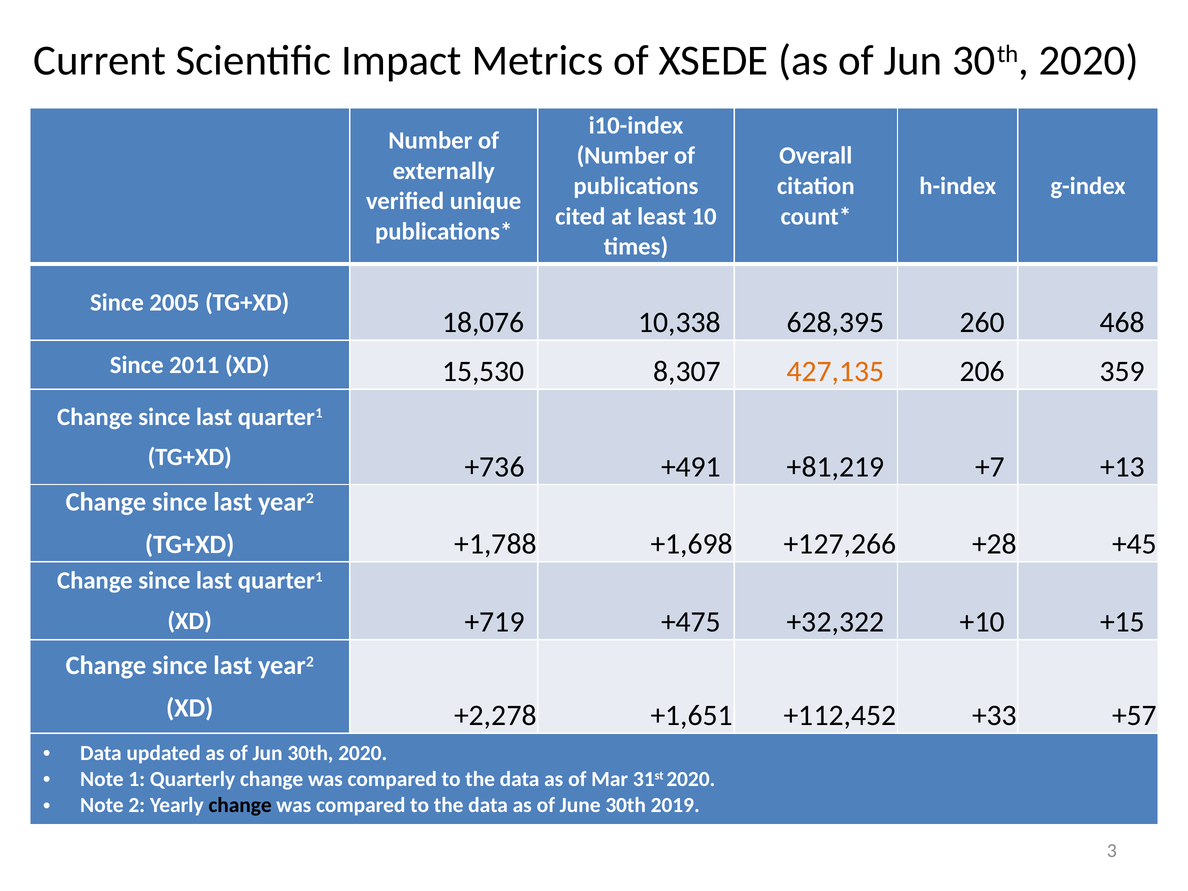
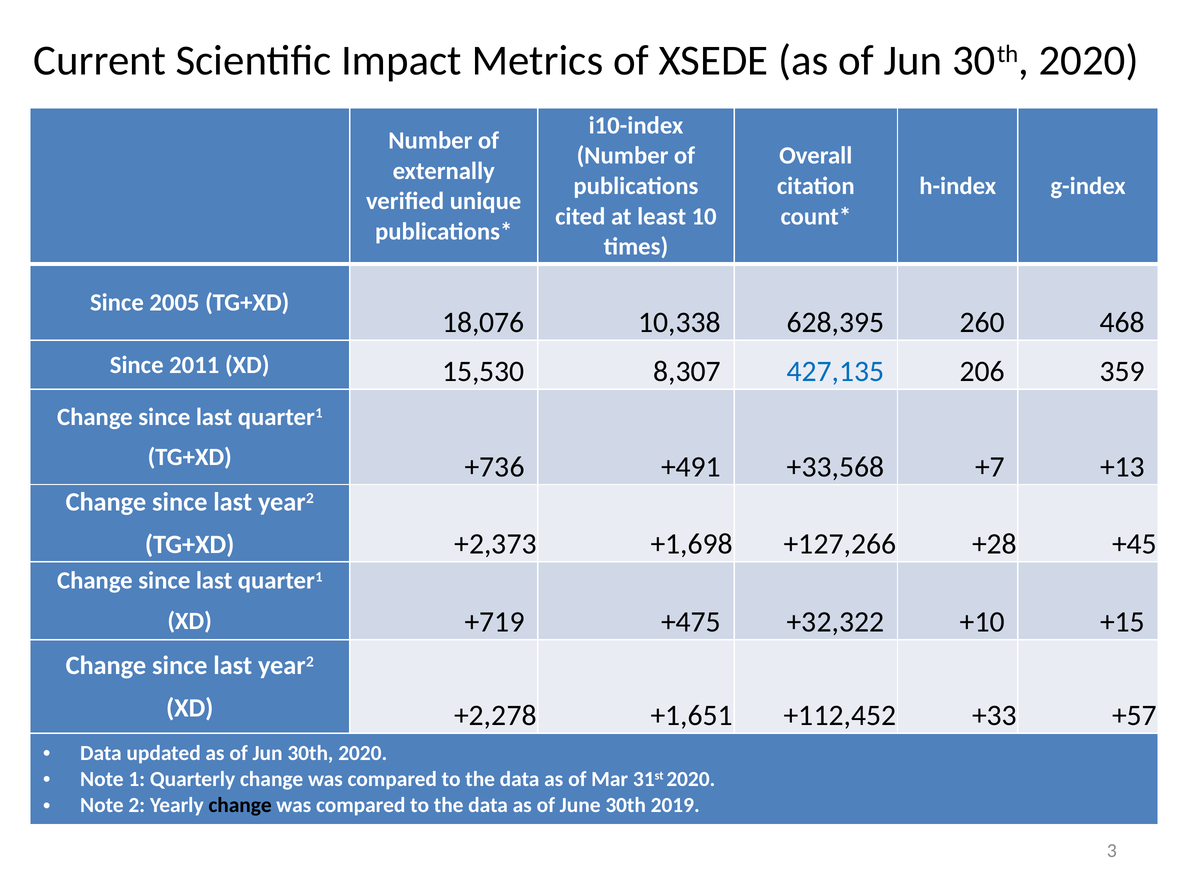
427,135 colour: orange -> blue (835, 371)
+81,219: +81,219 -> +33,568 (835, 467)
+1,788: +1,788 -> +2,373 (495, 544)
